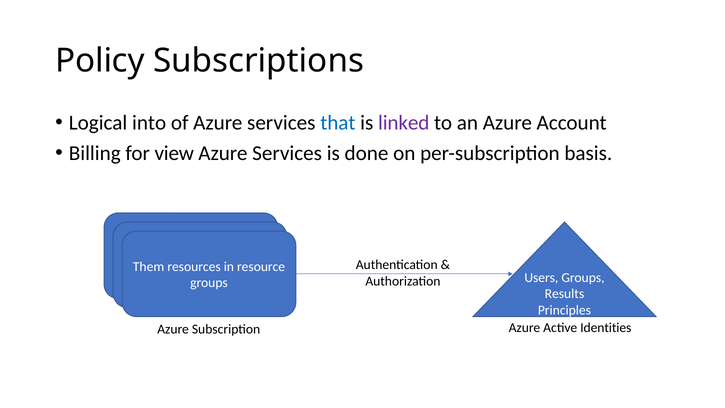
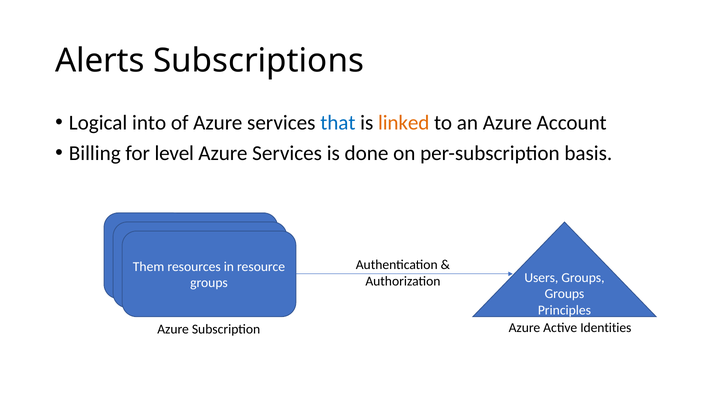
Policy: Policy -> Alerts (100, 61)
linked colour: purple -> orange (404, 123)
view: view -> level (174, 153)
Results: Results -> Groups (564, 294)
